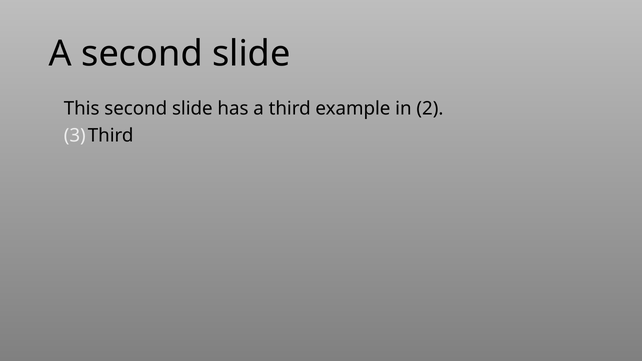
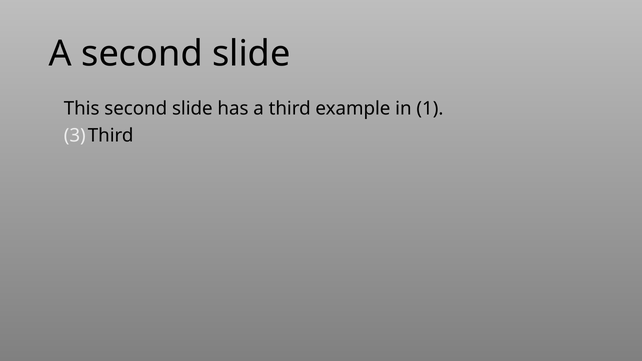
2: 2 -> 1 (430, 109)
